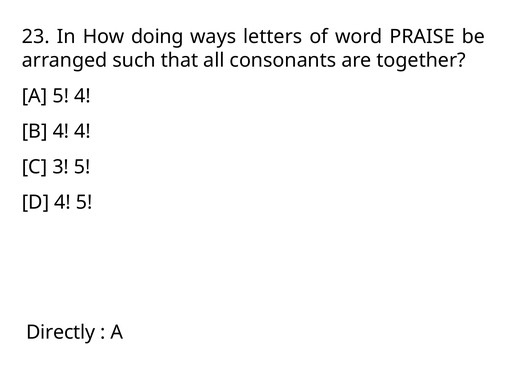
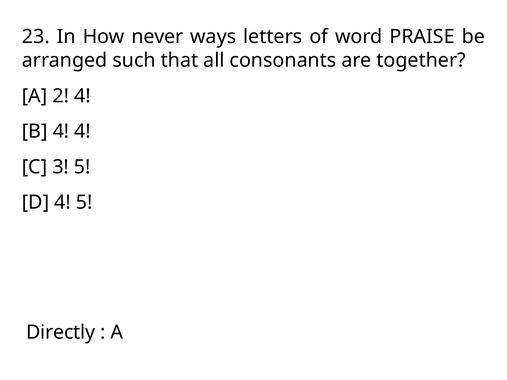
doing: doing -> never (157, 37)
A 5: 5 -> 2 (61, 96)
